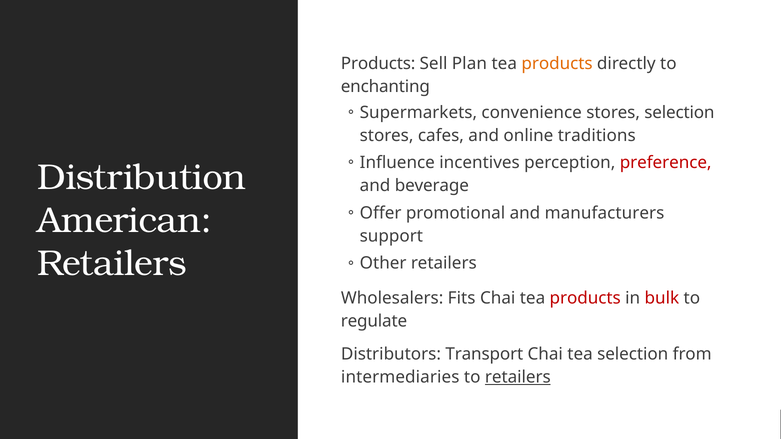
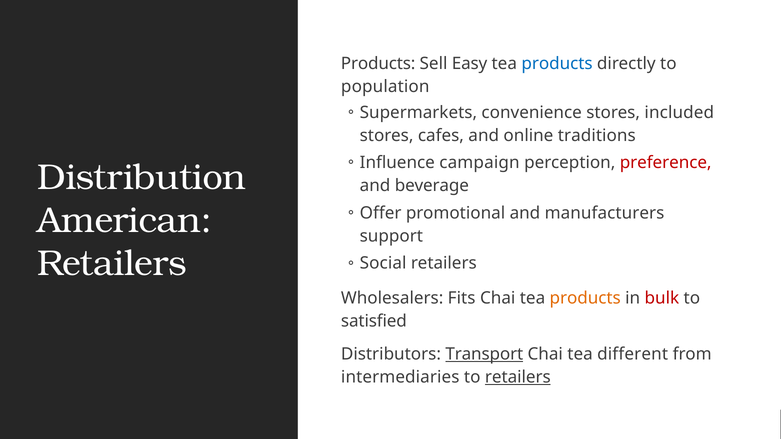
Plan: Plan -> Easy (470, 64)
products colour: orange -> blue (557, 64)
enchanting: enchanting -> population (385, 87)
stores selection: selection -> included (679, 113)
incentives: incentives -> campaign (479, 163)
Other: Other -> Social (383, 264)
products colour: red -> orange (585, 298)
regulate: regulate -> satisfied (374, 321)
Transport underline: none -> present (484, 354)
tea selection: selection -> different (633, 354)
